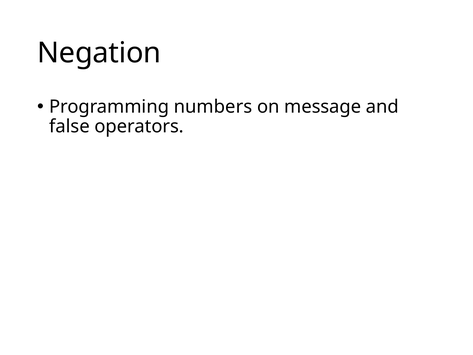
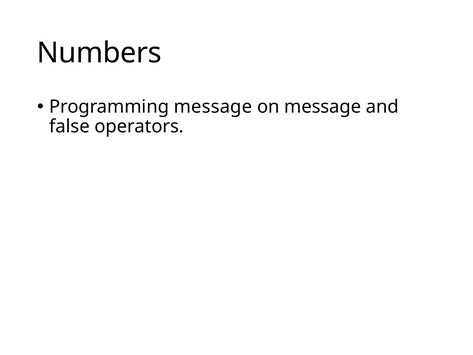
Negation: Negation -> Numbers (99, 53)
Programming numbers: numbers -> message (213, 107)
